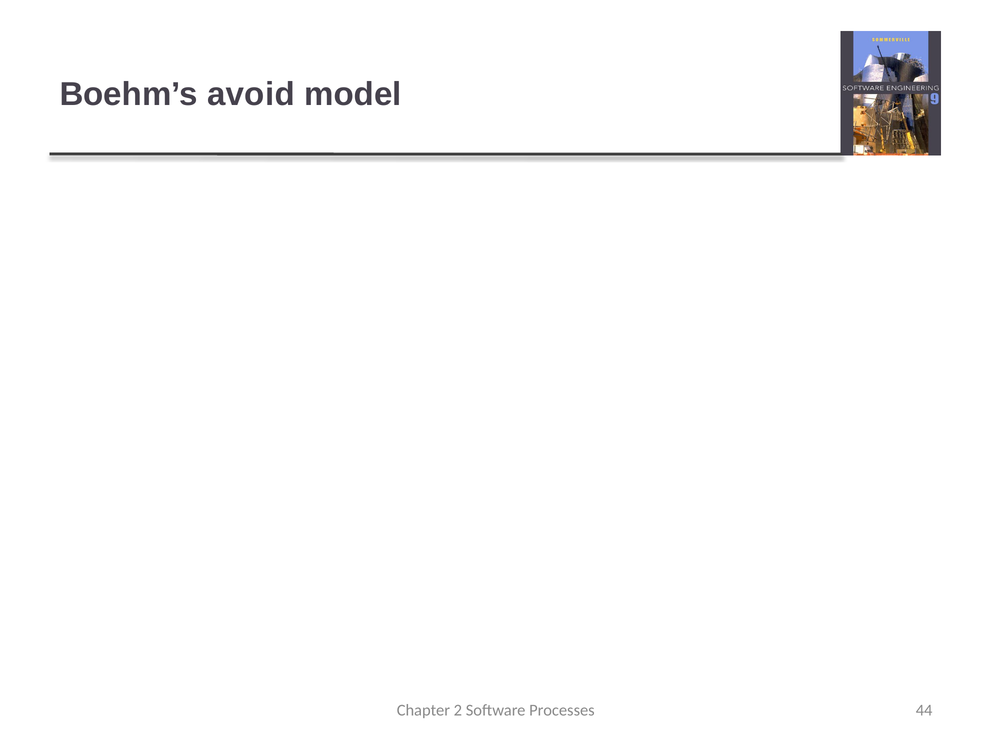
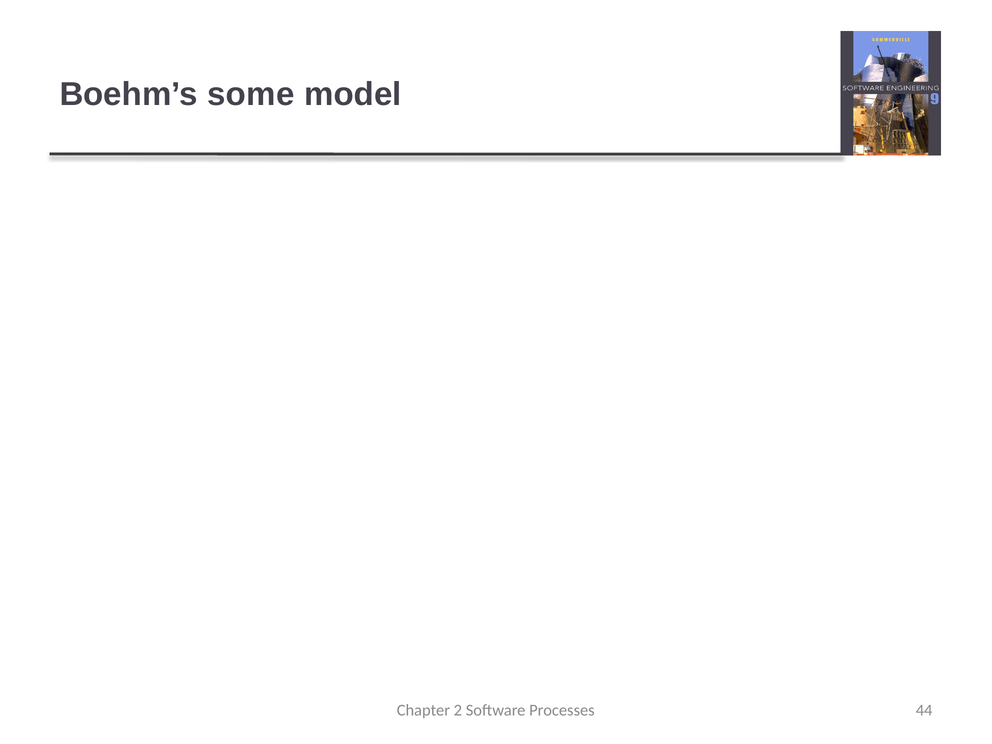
avoid: avoid -> some (251, 94)
